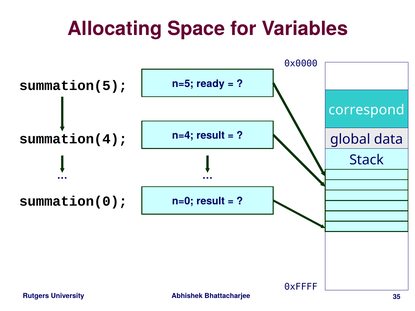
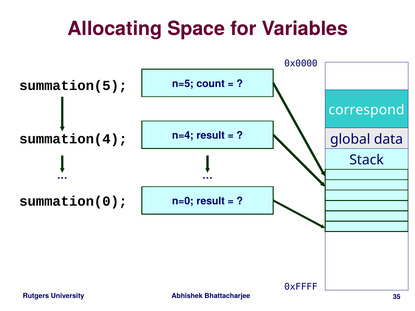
ready: ready -> count (211, 84)
